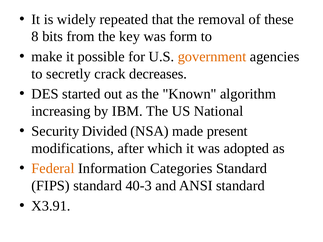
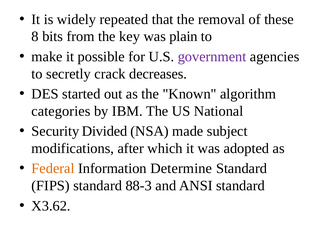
form: form -> plain (183, 37)
government colour: orange -> purple (212, 57)
increasing: increasing -> categories (61, 111)
present: present -> subject (227, 131)
Categories: Categories -> Determine (181, 169)
40-3: 40-3 -> 88-3 (139, 186)
X3.91: X3.91 -> X3.62 (51, 206)
